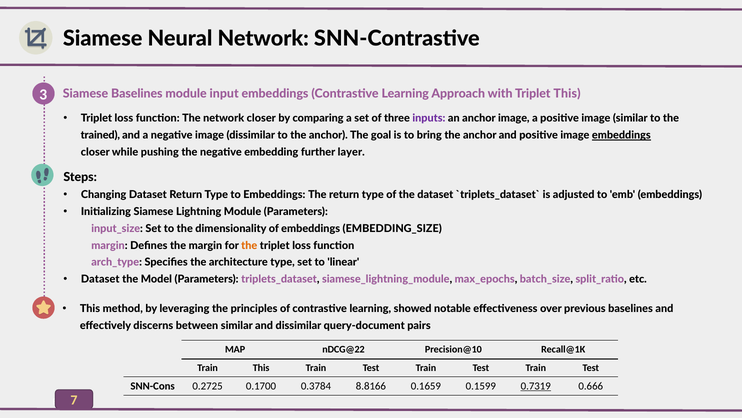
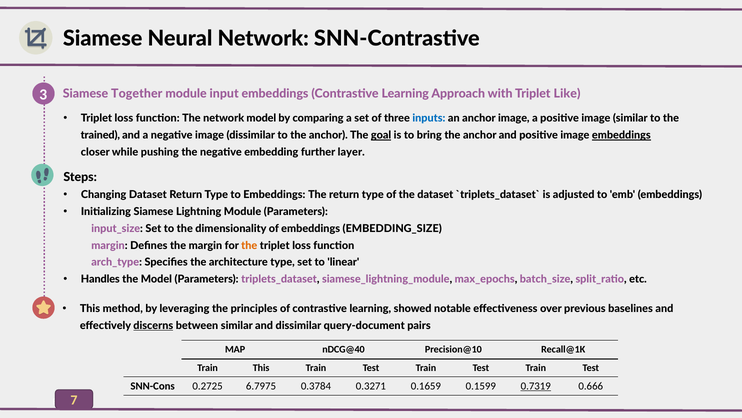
Siamese Baselines: Baselines -> Together (137, 93)
Triplet This: This -> Like (567, 93)
network closer: closer -> model (261, 118)
inputs colour: purple -> blue (429, 118)
goal underline: none -> present (381, 135)
Dataset: Dataset -> Handles (100, 279)
discerns underline: none -> present (153, 325)
nDCG@22: nDCG@22 -> nDCG@40 (343, 349)
0.1700: 0.1700 -> 6.7975 (261, 386)
8.8166: 8.8166 -> 0.3271 (371, 386)
